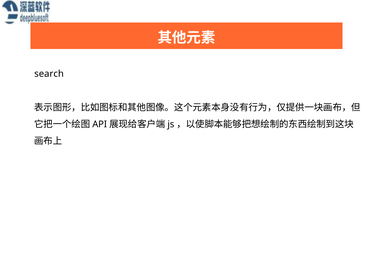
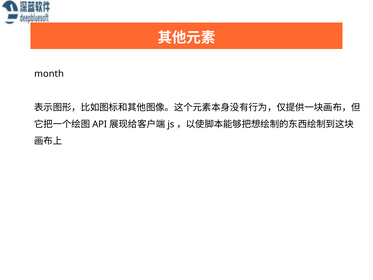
search: search -> month (49, 74)
